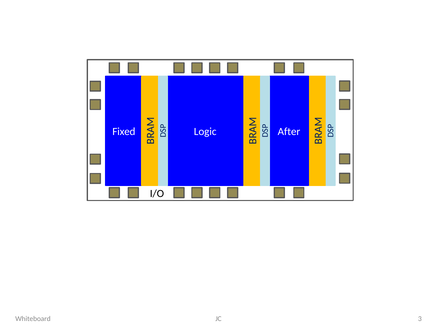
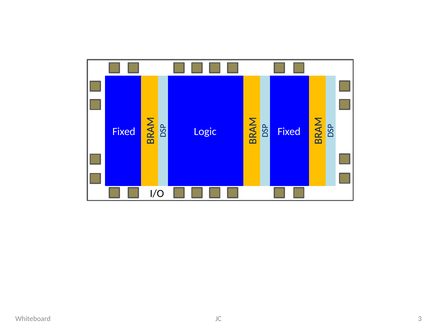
Logic After: After -> Fixed (289, 132)
